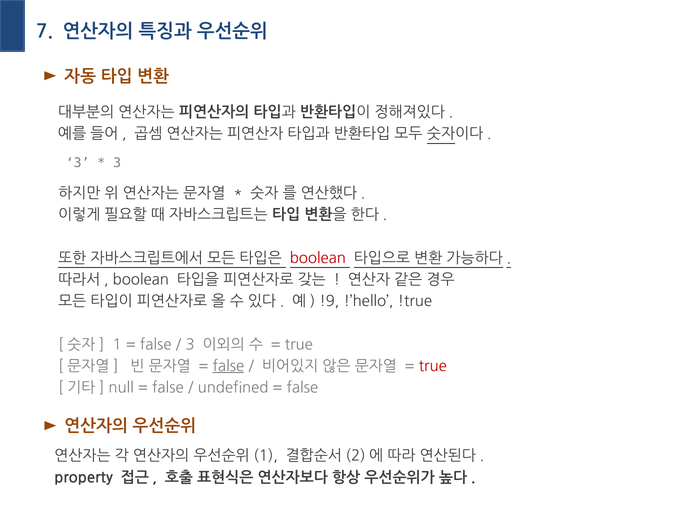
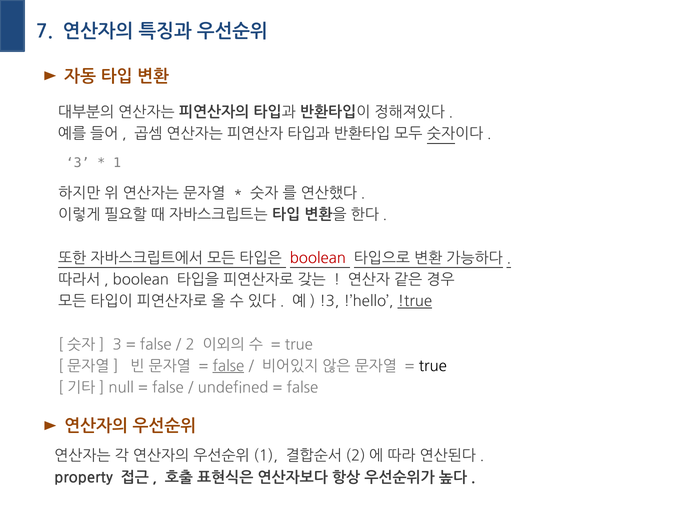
3: 3 -> 1 (117, 163)
!9: !9 -> !3 (329, 301)
!true underline: none -> present (415, 301)
1: 1 -> 3 (117, 345)
3: 3 -> 2 (190, 345)
true colour: red -> black (433, 366)
